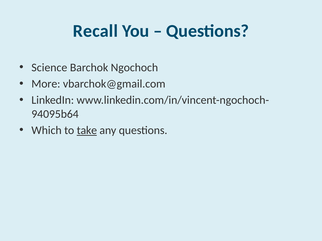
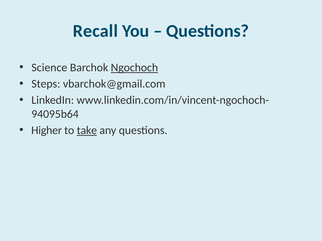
Ngochoch underline: none -> present (134, 68)
More: More -> Steps (46, 84)
Which: Which -> Higher (47, 131)
